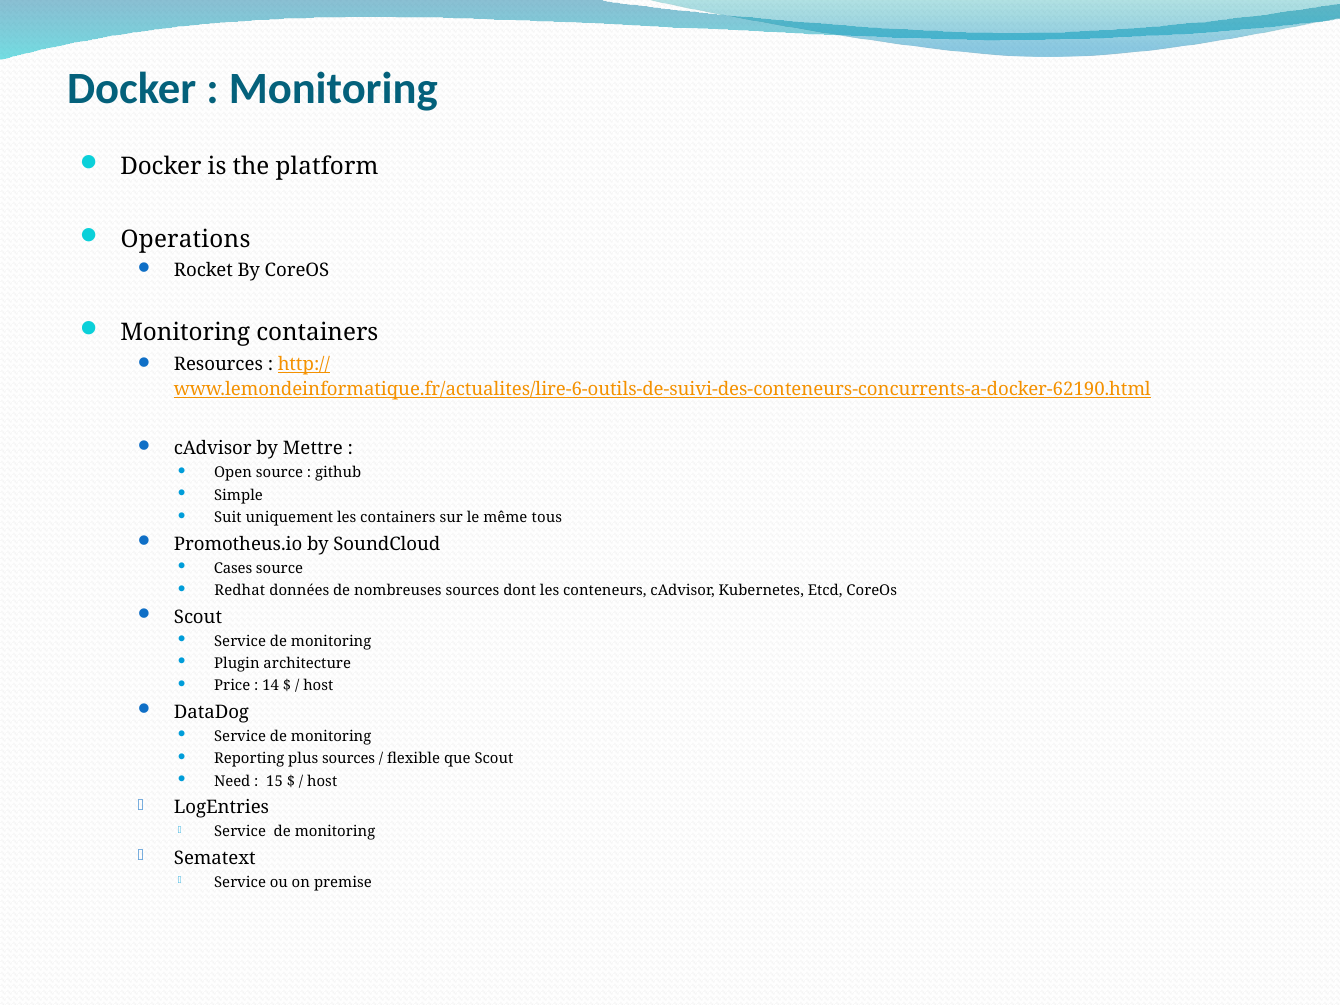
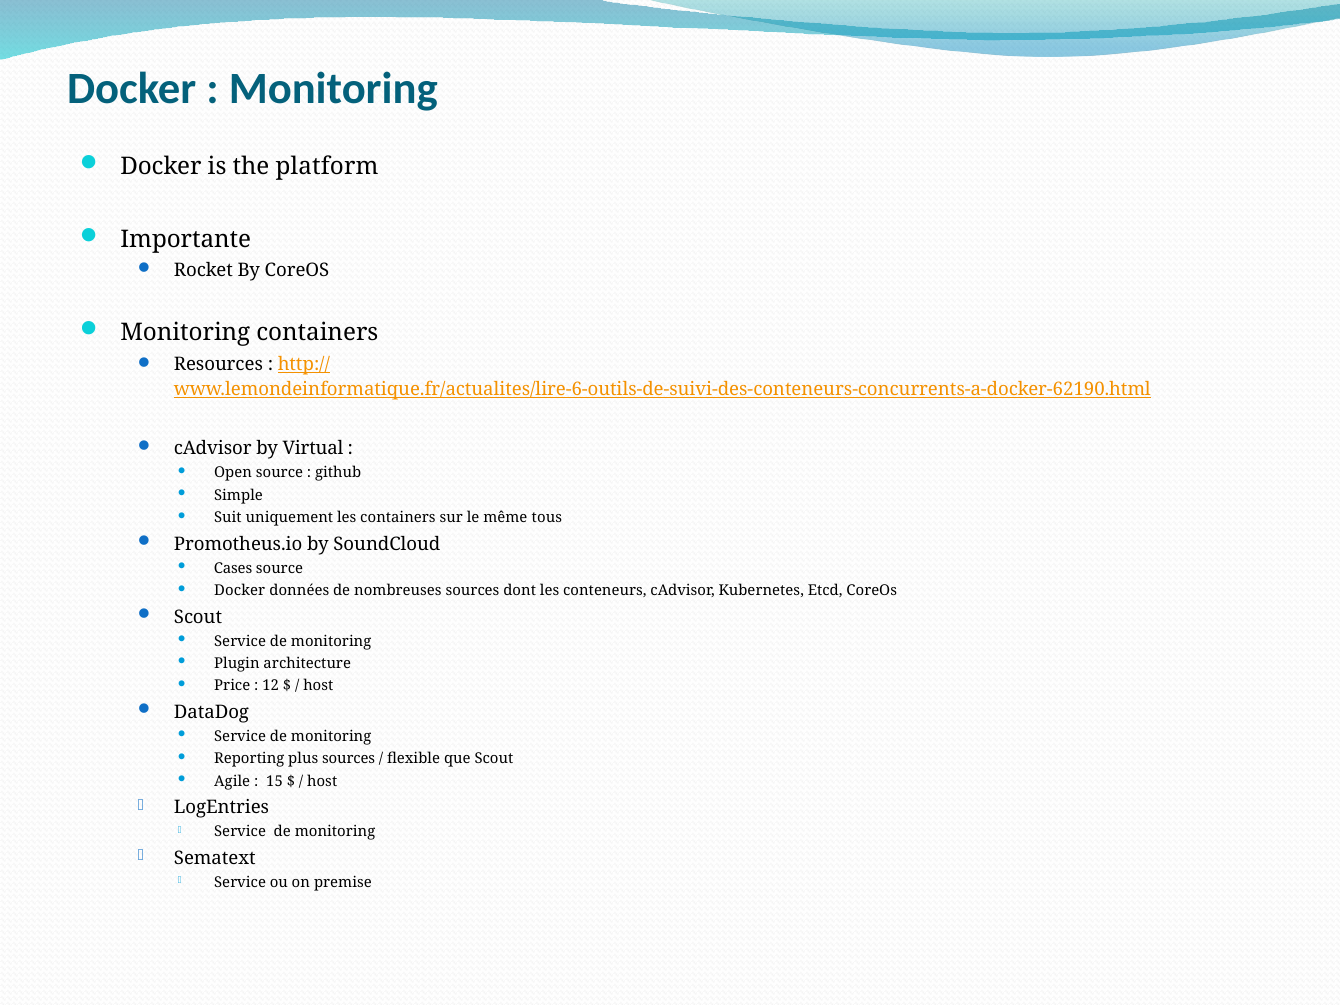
Operations: Operations -> Importante (186, 240)
Mettre: Mettre -> Virtual (313, 449)
Redhat: Redhat -> Docker (240, 591)
14: 14 -> 12 (271, 686)
Need: Need -> Agile (232, 781)
